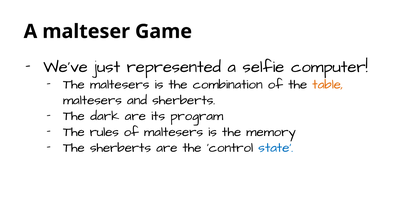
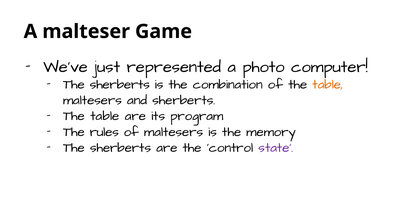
selfie: selfie -> photo (264, 67)
maltesers: maltesers -> sherberts (120, 84)
dark: dark -> table (105, 116)
state colour: blue -> purple (276, 147)
